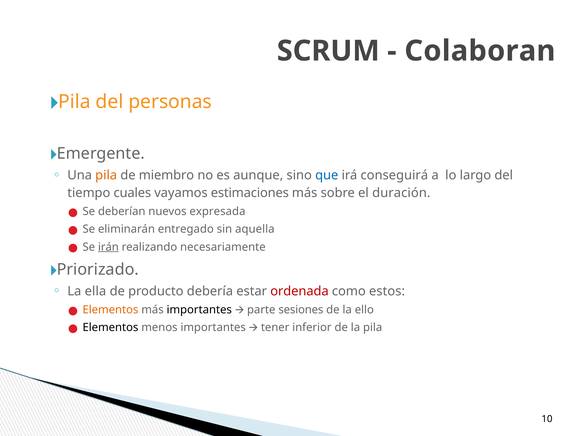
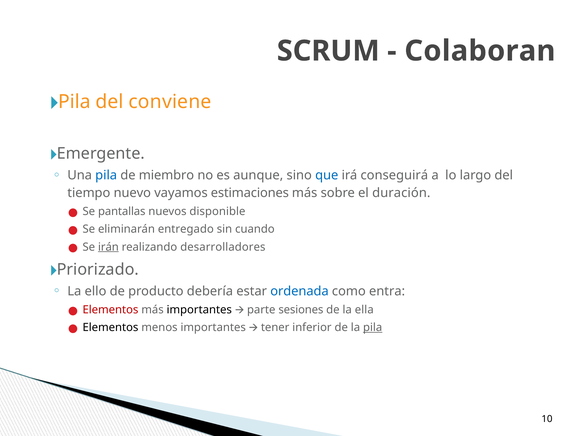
personas: personas -> conviene (170, 102)
pila colour: orange -> blue (106, 175)
cuales: cuales -> nuevo (132, 193)
deberían: deberían -> pantallas (122, 211)
expresada: expresada -> disponible (217, 211)
aquella: aquella -> cuando (255, 229)
necesariamente: necesariamente -> desarrolladores (223, 247)
ella: ella -> ello (95, 291)
ordenada colour: red -> blue (299, 291)
estos: estos -> entra (387, 291)
Elementos colour: orange -> red (110, 310)
ello: ello -> ella (364, 310)
pila underline: none -> present (373, 327)
